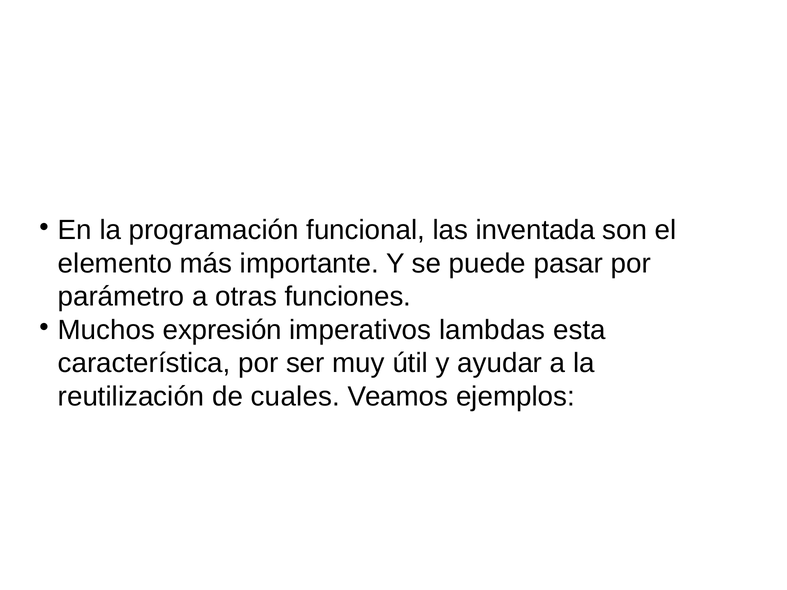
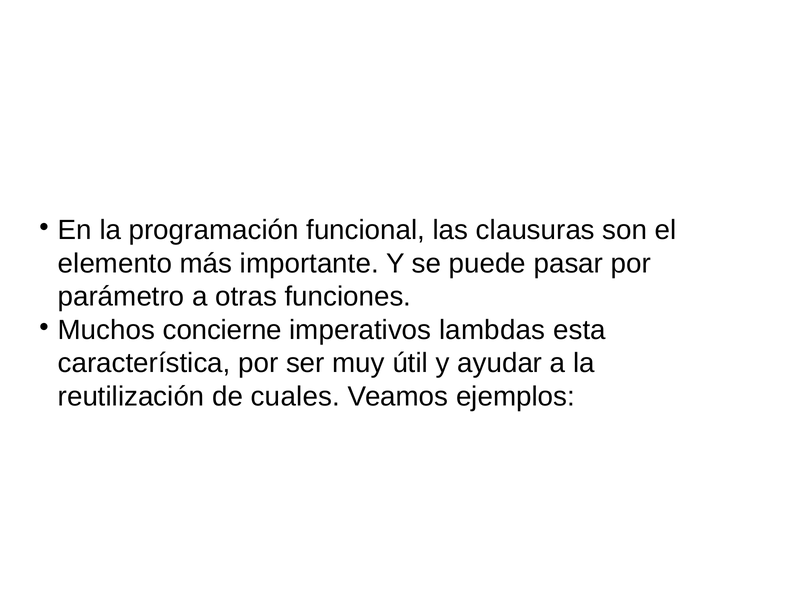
inventada: inventada -> clausuras (535, 230)
expresión: expresión -> concierne (222, 330)
